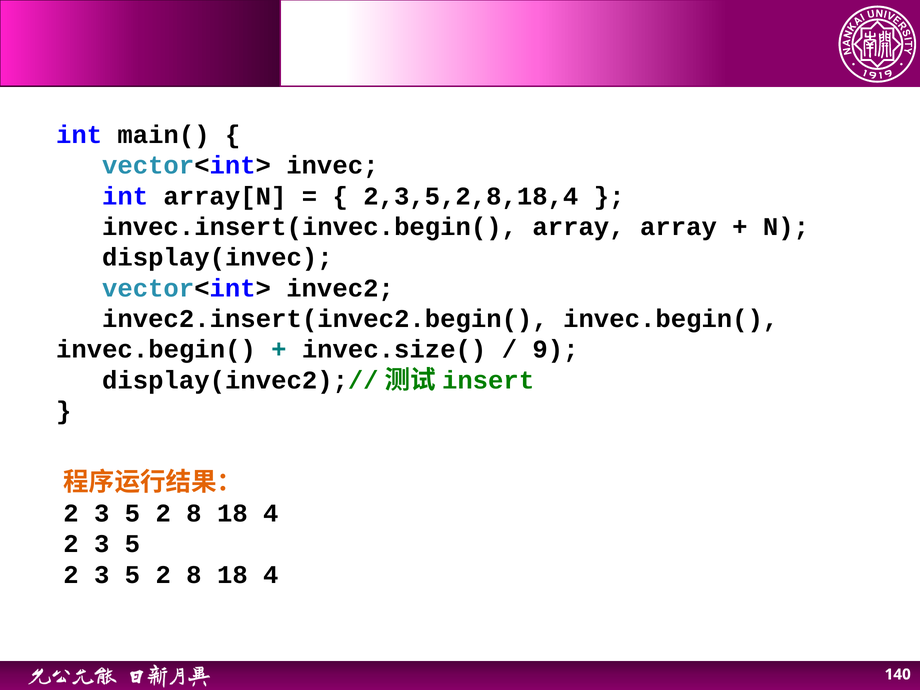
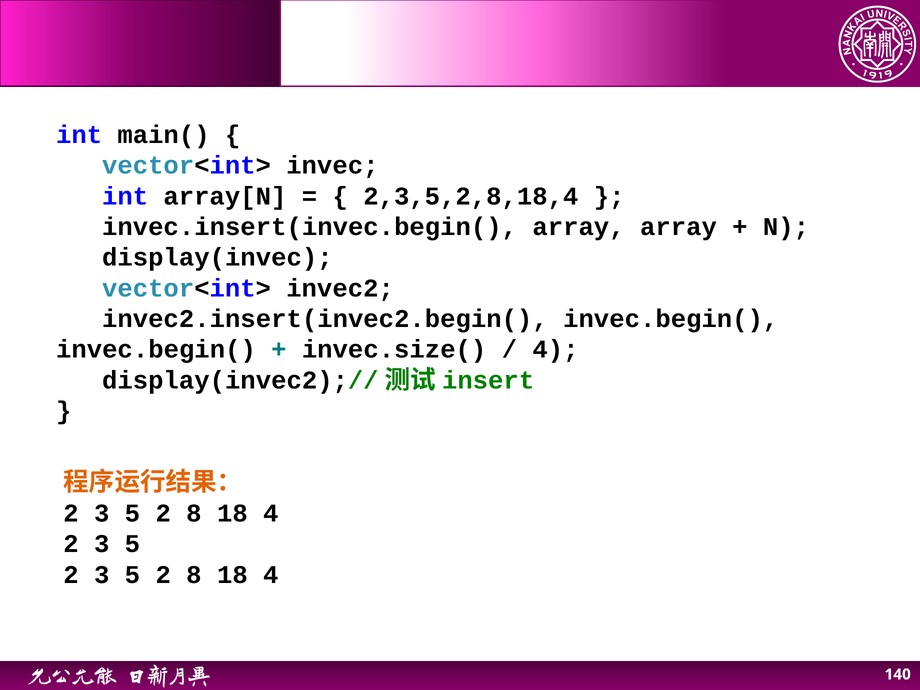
9: 9 -> 4 (555, 350)
